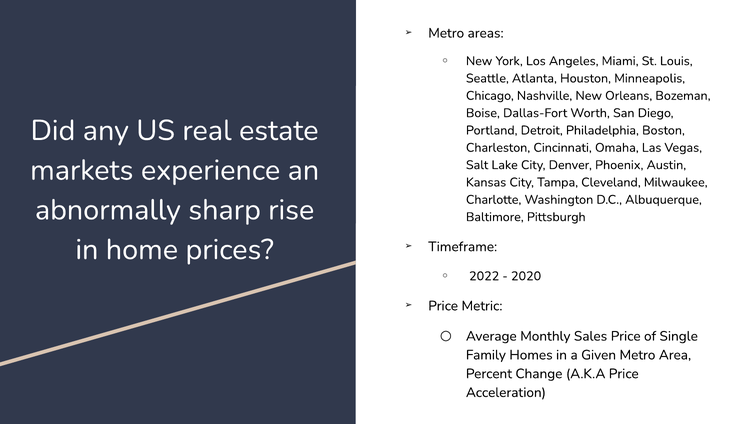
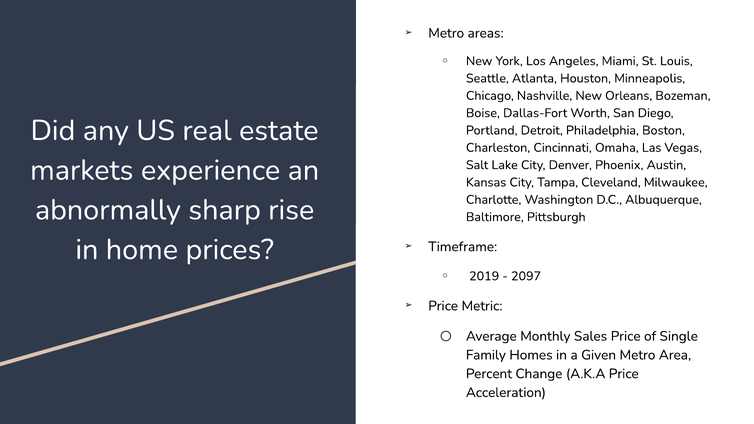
2022: 2022 -> 2019 (484, 276)
2020: 2020 -> 2097 (526, 276)
